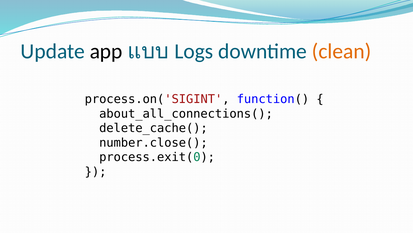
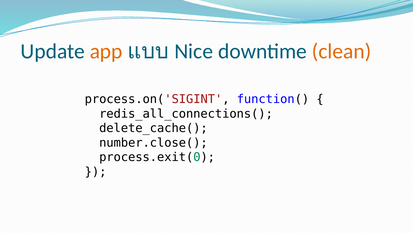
app colour: black -> orange (106, 51)
Logs: Logs -> Nice (194, 51)
about_all_connections(: about_all_connections( -> redis_all_connections( (186, 113)
